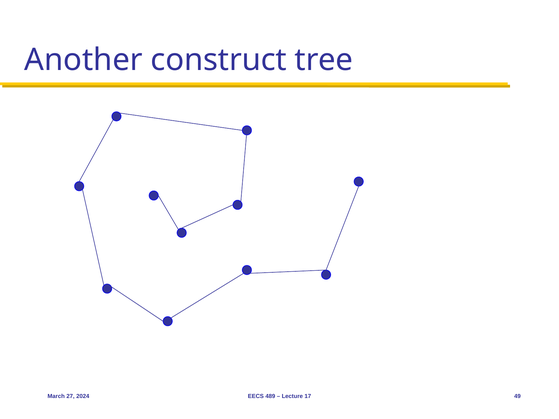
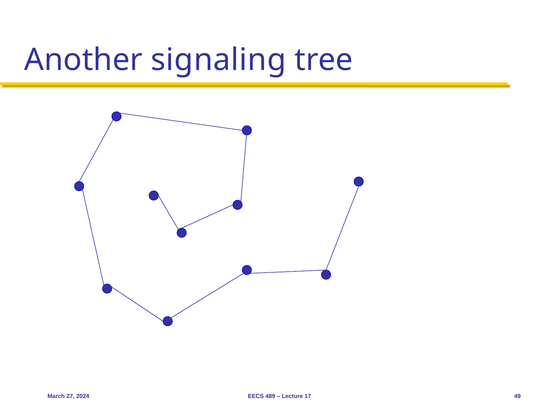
construct: construct -> signaling (218, 60)
